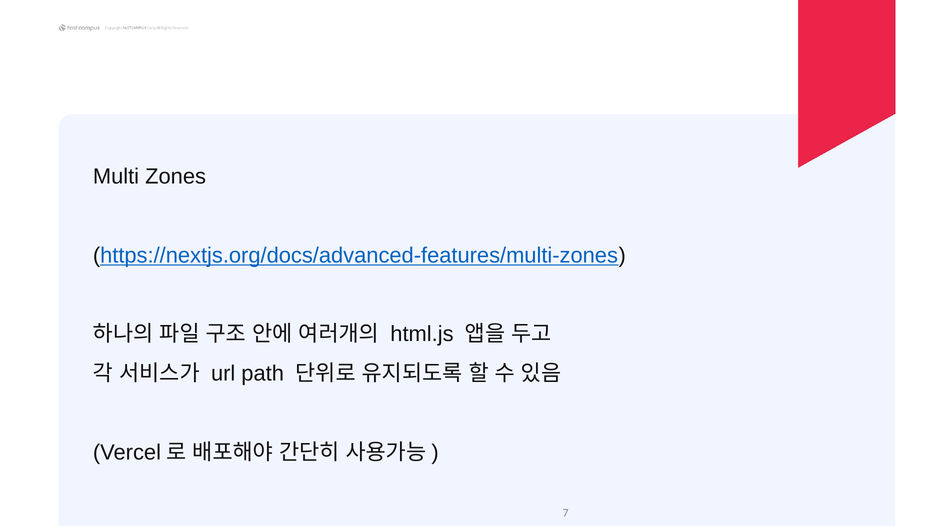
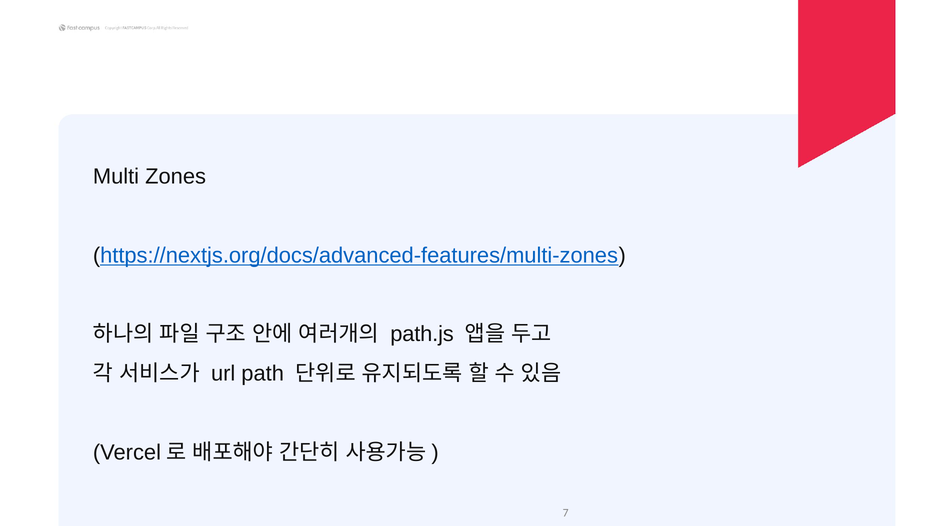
html.js: html.js -> path.js (422, 334)
